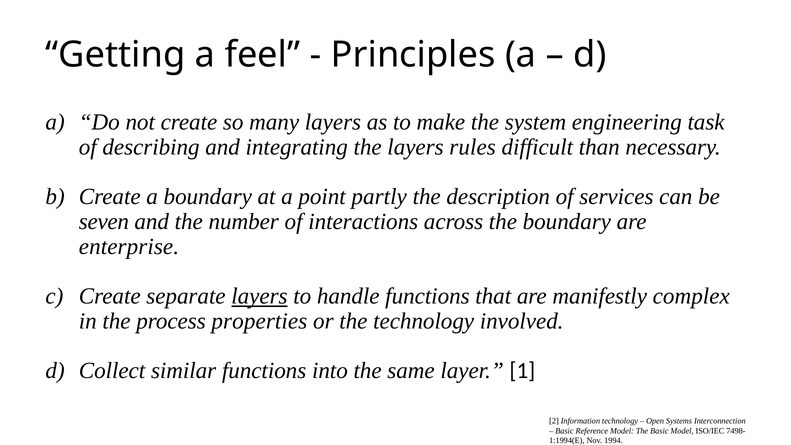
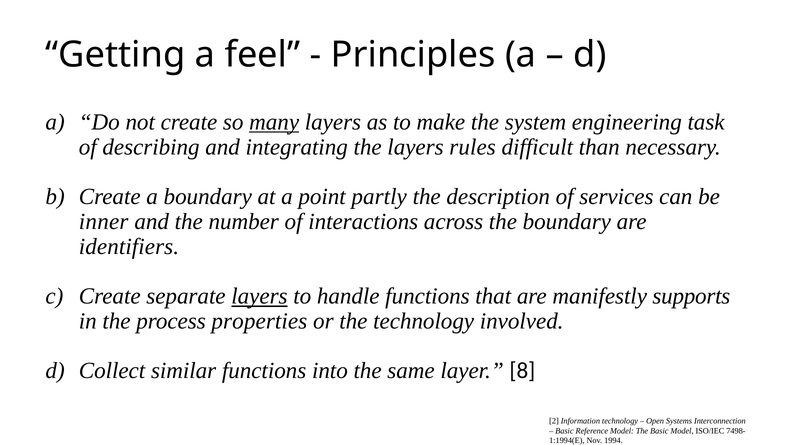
many underline: none -> present (274, 122)
seven: seven -> inner (104, 222)
enterprise: enterprise -> identifiers (129, 246)
complex: complex -> supports (691, 296)
1: 1 -> 8 (522, 371)
